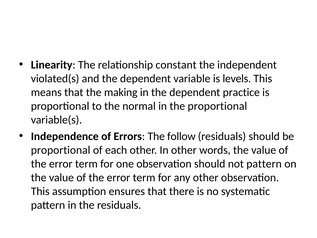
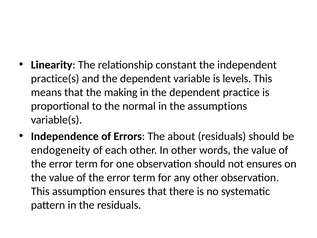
violated(s: violated(s -> practice(s (55, 78)
the proportional: proportional -> assumptions (217, 106)
follow: follow -> about (181, 136)
proportional: proportional -> endogeneity (61, 150)
not pattern: pattern -> ensures (264, 164)
